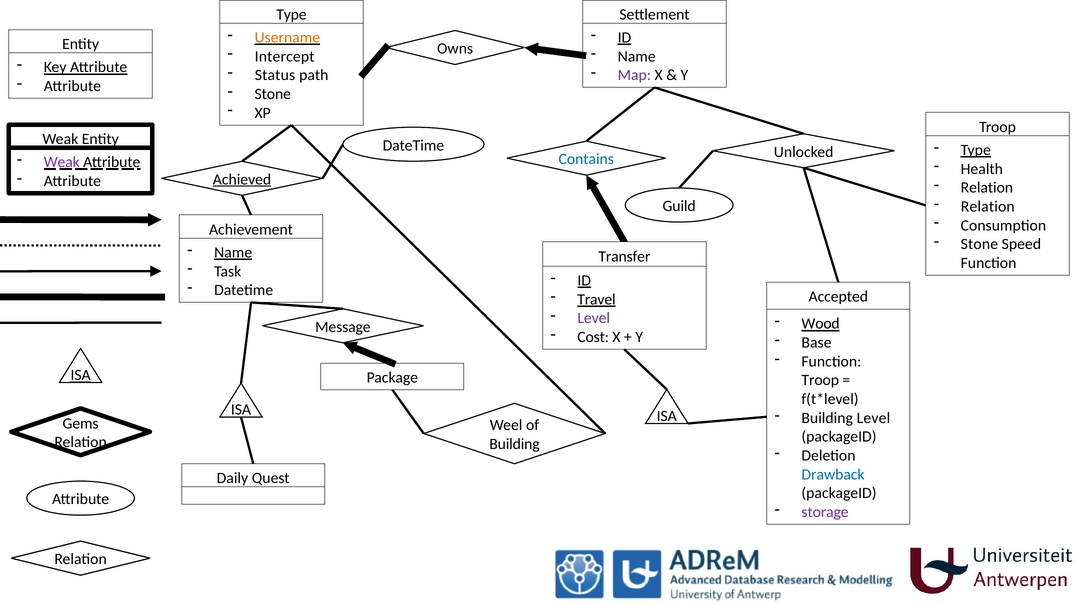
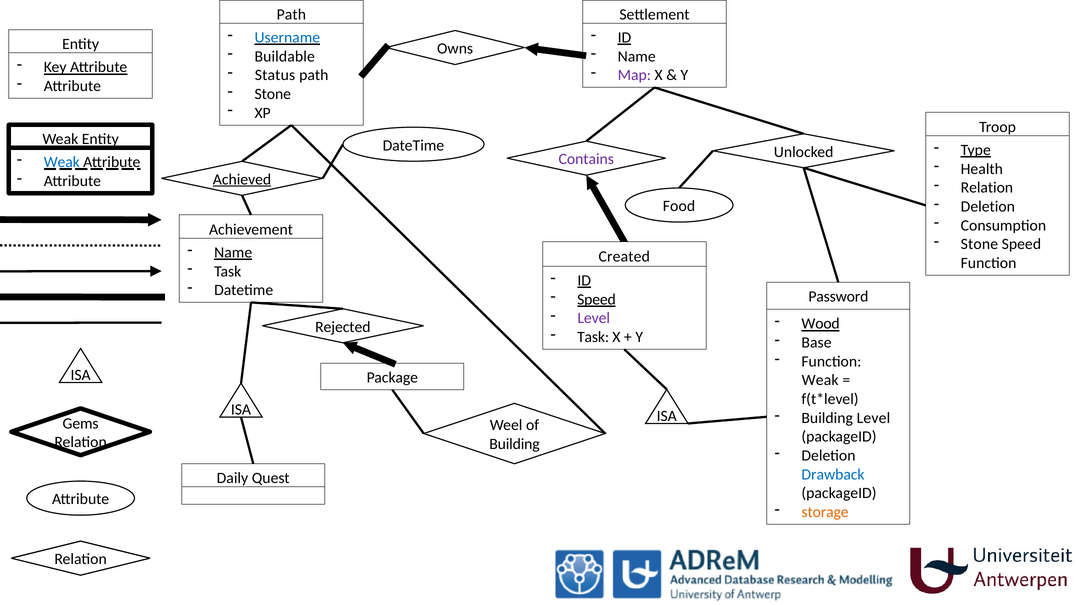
Type: Type -> Path (291, 14)
Username colour: orange -> blue (287, 38)
Intercept: Intercept -> Buildable (285, 56)
Contains colour: blue -> purple (586, 159)
Weak colour: purple -> blue (62, 162)
Relation: Relation -> Deletion (988, 207)
Guild: Guild -> Food (679, 206)
Transfer: Transfer -> Created (624, 257)
Accepted: Accepted -> Password (838, 297)
Travel: Travel -> Speed (596, 299)
Message: Message -> Rejected (343, 327)
Cost: Cost -> Task (593, 337)
ISA underline: present -> none (81, 375)
Troop: Troop -> Weak (820, 380)
storage colour: purple -> orange (825, 512)
